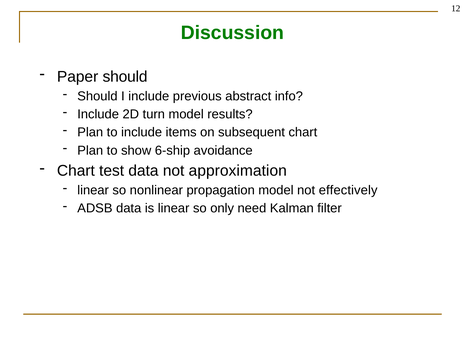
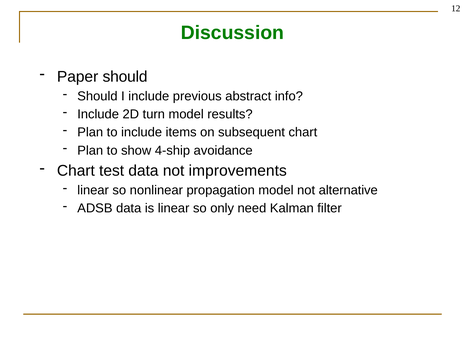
6-ship: 6-ship -> 4-ship (172, 150)
approximation: approximation -> improvements (238, 171)
effectively: effectively -> alternative (348, 190)
